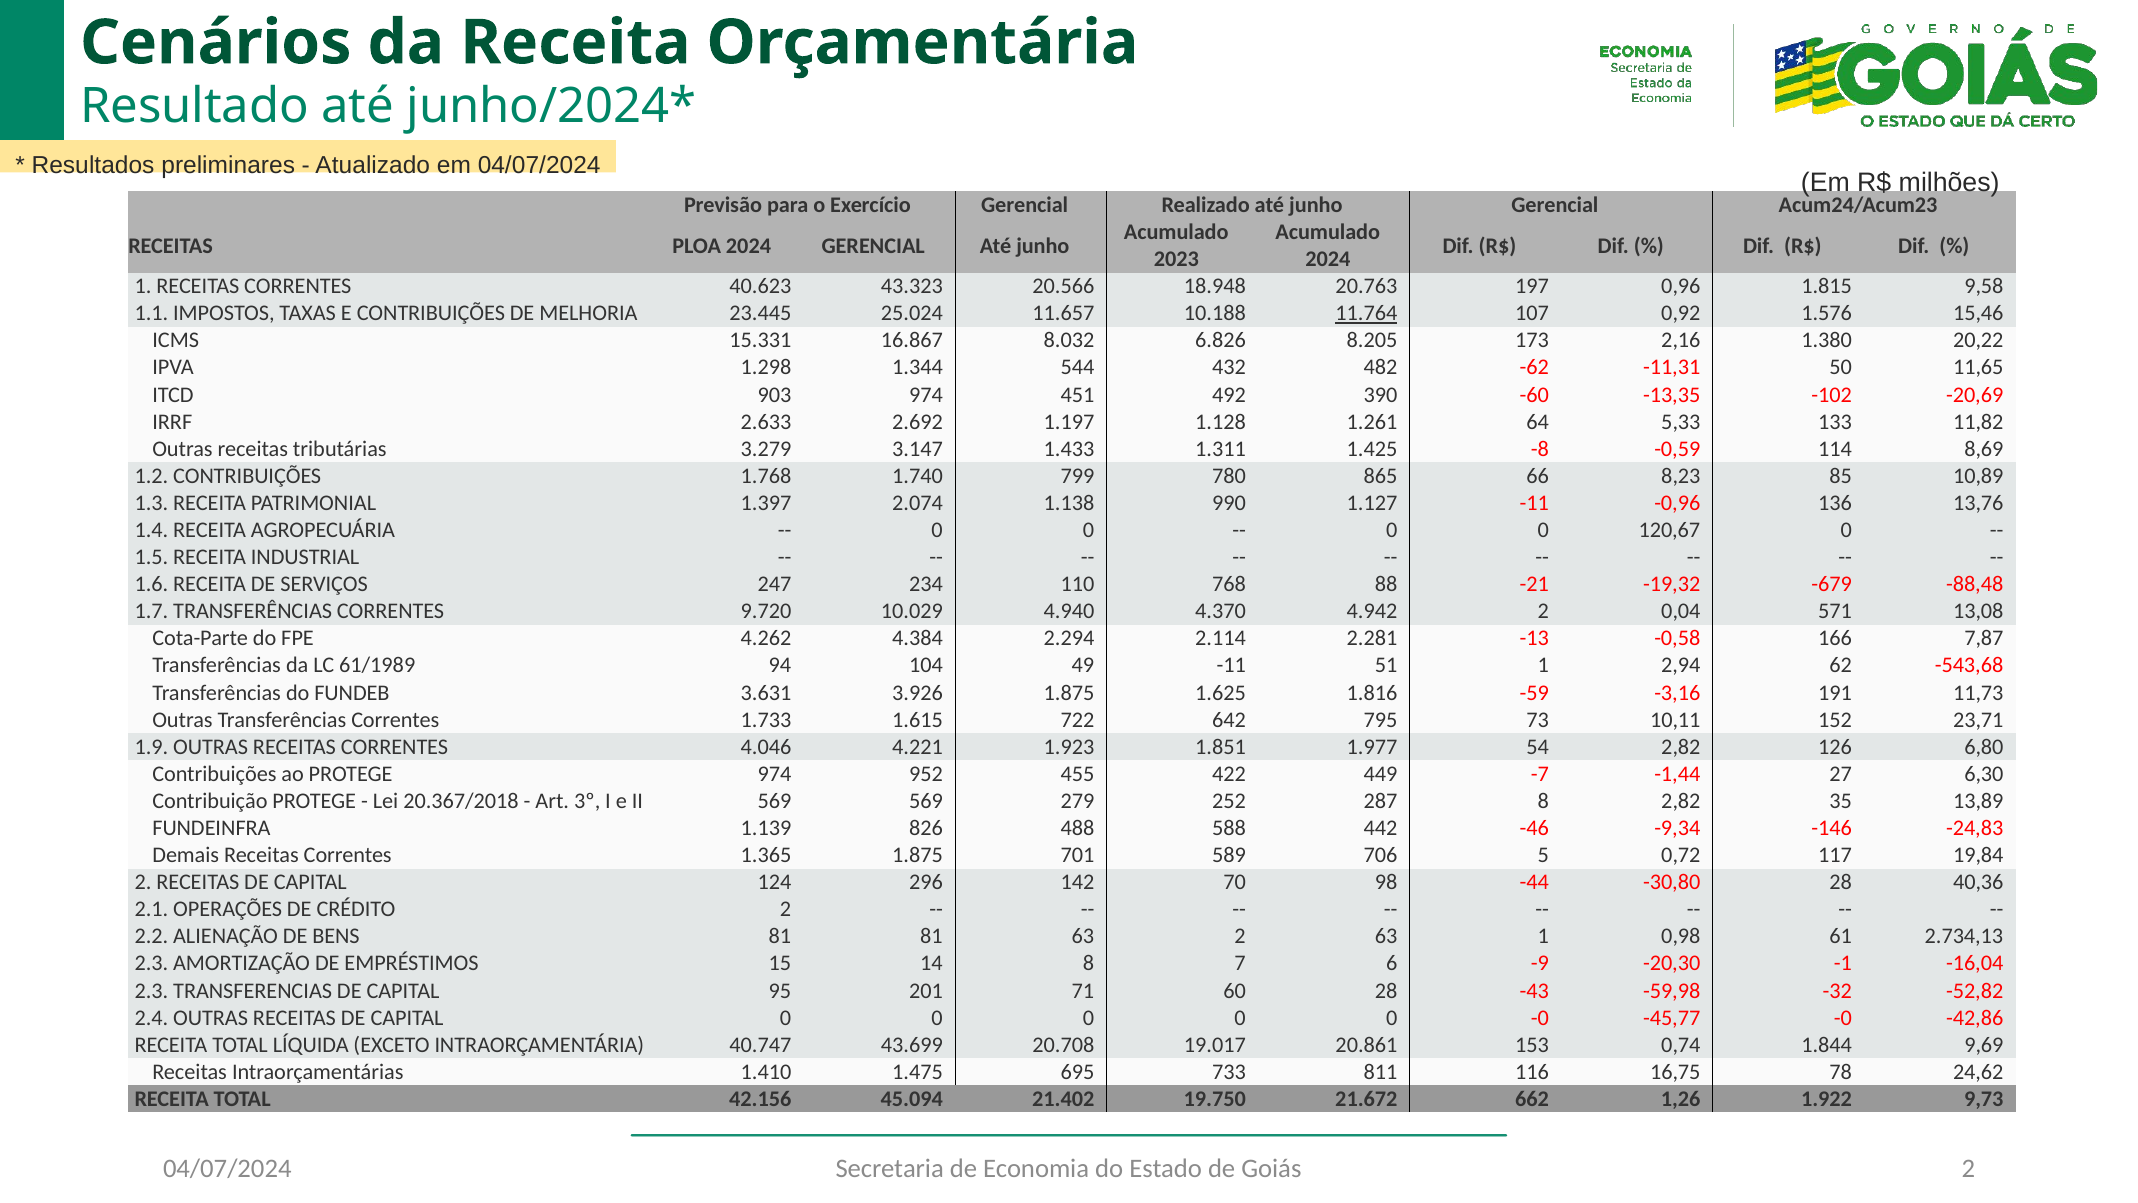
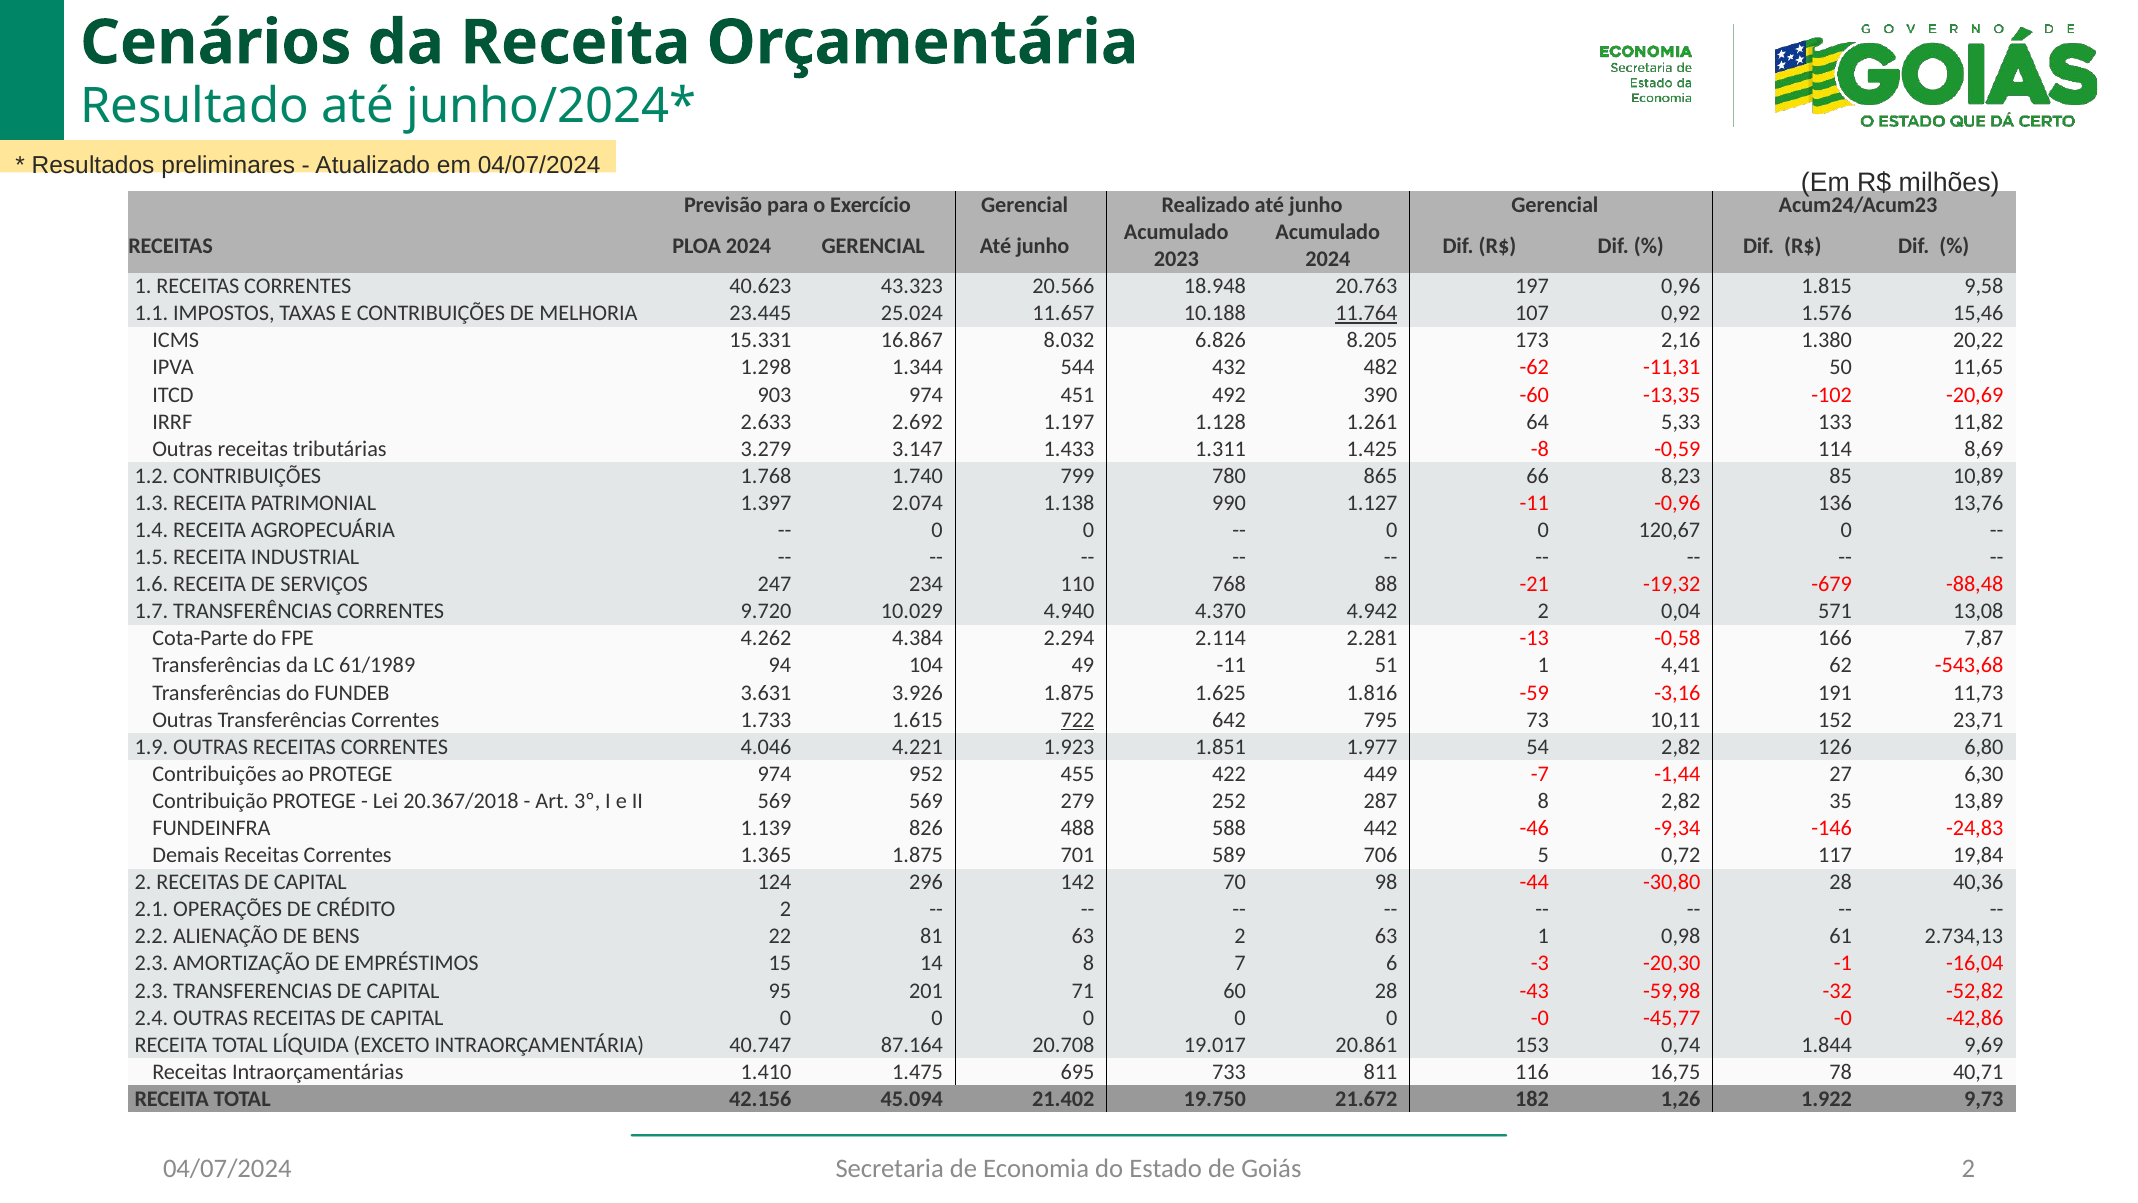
2,94: 2,94 -> 4,41 (1681, 665)
722 underline: none -> present (1077, 720)
BENS 81: 81 -> 22 (780, 936)
-9: -9 -> -3 (1540, 963)
43.699: 43.699 -> 87.164 (912, 1045)
24,62: 24,62 -> 40,71 (1978, 1072)
662: 662 -> 182 (1532, 1099)
